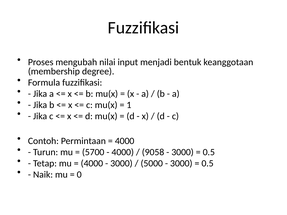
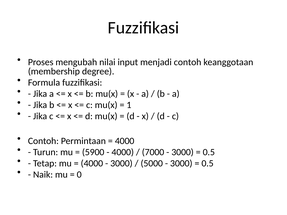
menjadi bentuk: bentuk -> contoh (188, 62)
5700: 5700 -> 5900 (93, 152)
9058: 9058 -> 7000 (153, 152)
